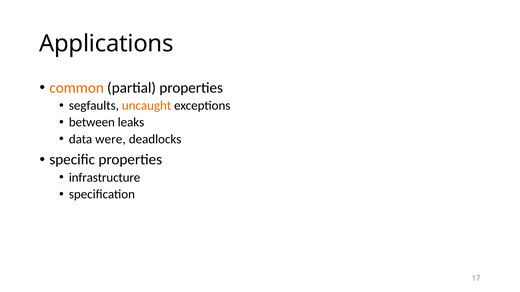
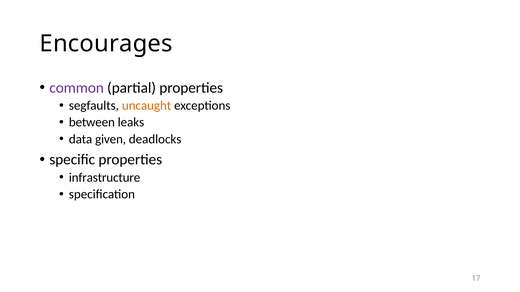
Applications: Applications -> Encourages (106, 44)
common colour: orange -> purple (77, 88)
were: were -> given (111, 139)
